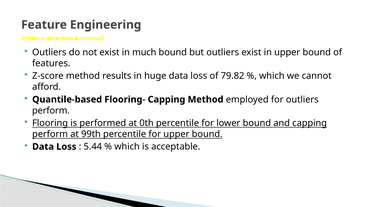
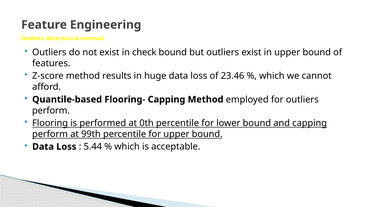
much: much -> check (144, 52)
79.82: 79.82 -> 23.46 (233, 76)
